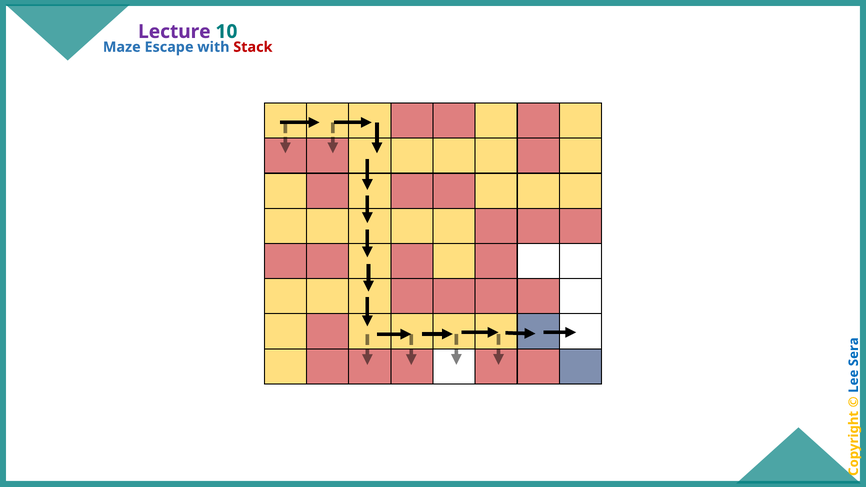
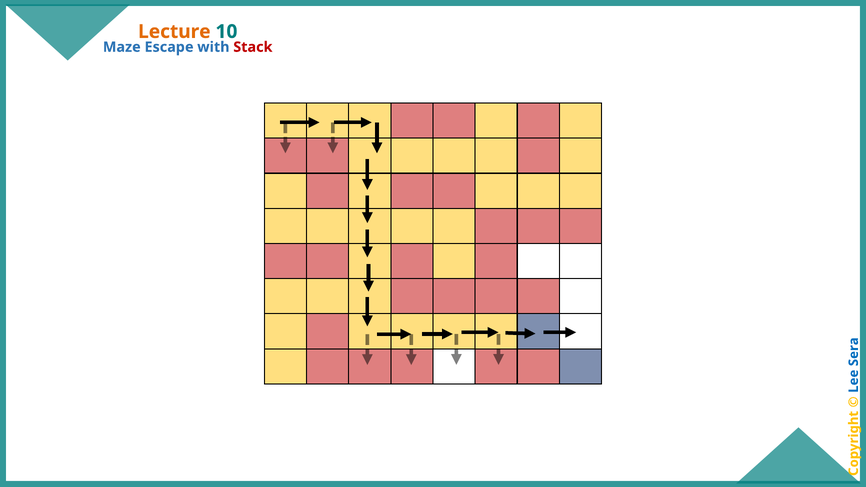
Lecture colour: purple -> orange (174, 32)
